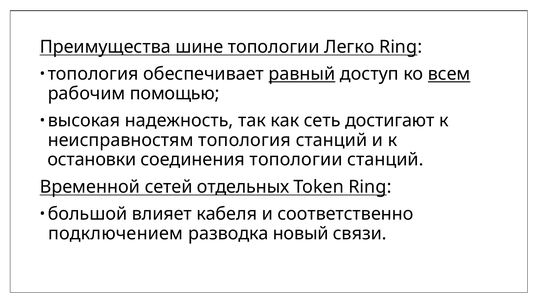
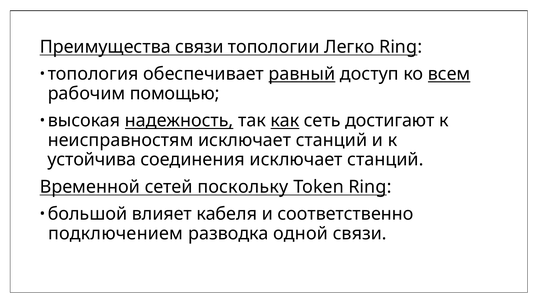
Преимущества шине: шине -> связи (199, 47)
надежность underline: none -> present (179, 121)
как underline: none -> present (285, 121)
неисправностям топология: топология -> исключает (245, 140)
остановки: остановки -> устойчива (92, 159)
соединения топологии: топологии -> исключает (296, 159)
отдельных: отдельных -> поскольку (243, 187)
новый: новый -> одной (301, 233)
